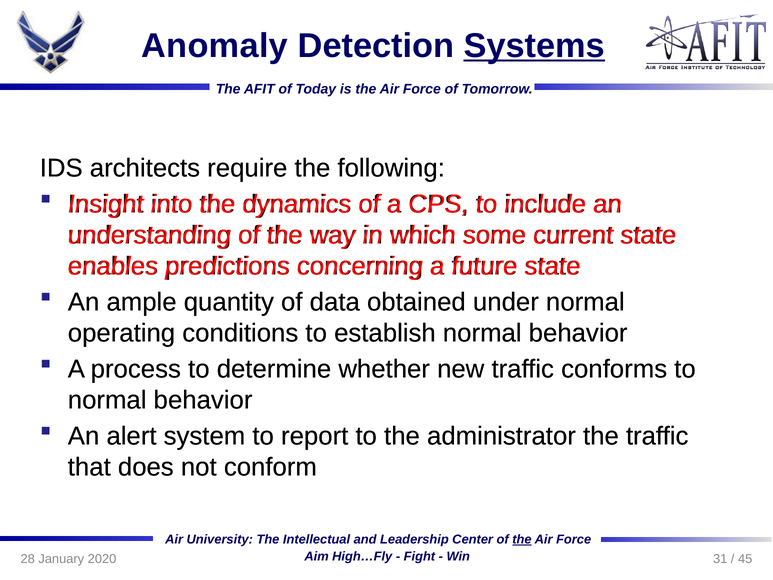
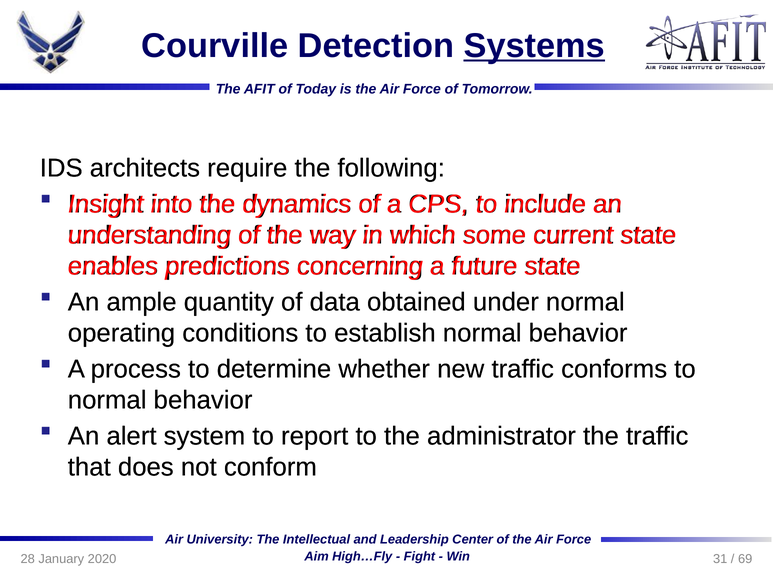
Anomaly: Anomaly -> Courville (215, 46)
the underline: present -> none (522, 539)
45: 45 -> 69 (745, 559)
